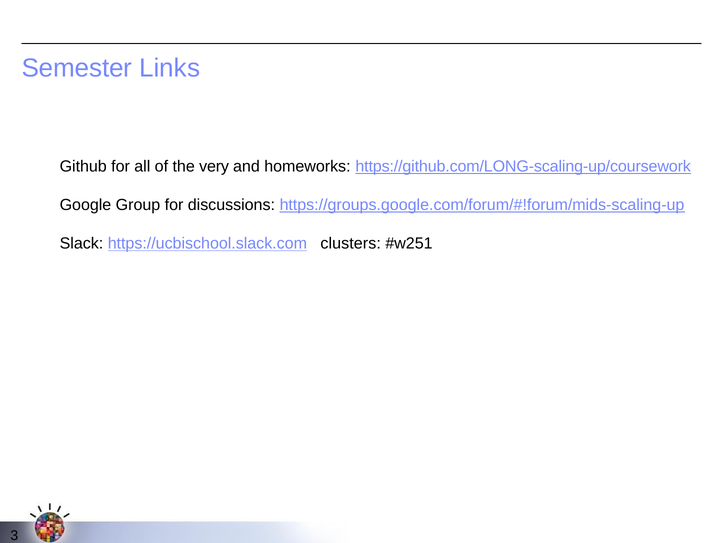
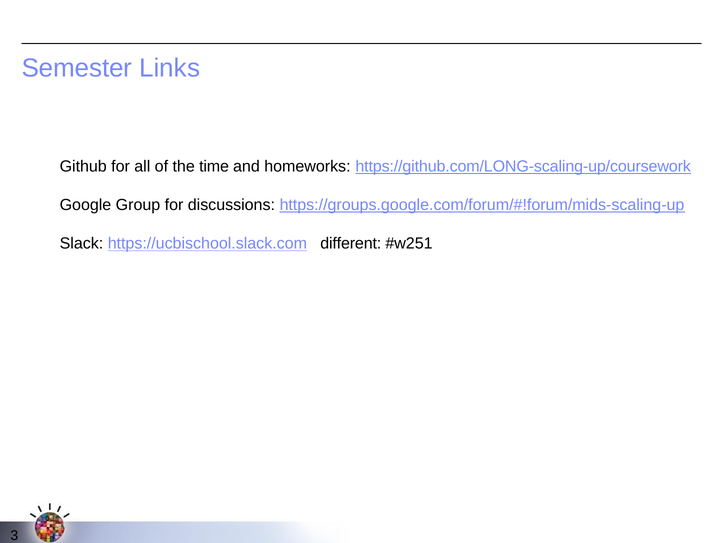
very: very -> time (214, 166)
clusters: clusters -> different (351, 243)
